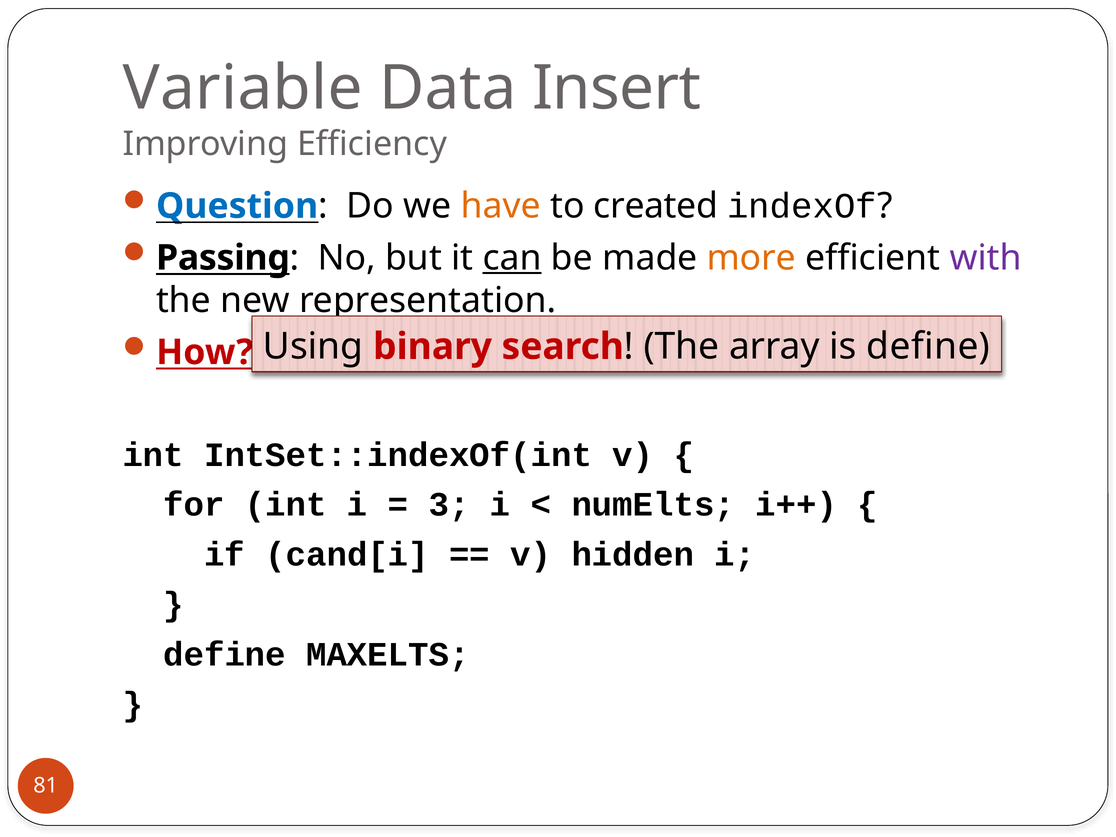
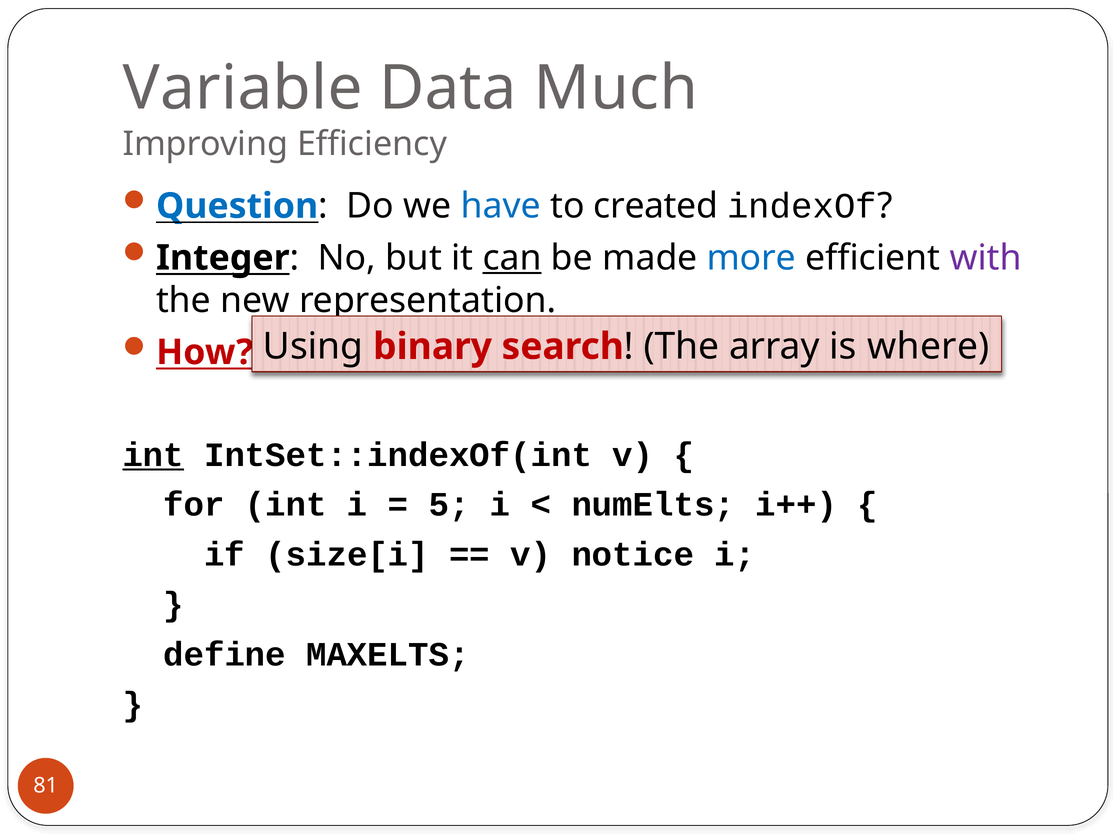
Insert: Insert -> Much (616, 88)
have colour: orange -> blue (501, 206)
Passing: Passing -> Integer (223, 258)
more colour: orange -> blue (751, 258)
is define: define -> where (928, 347)
int underline: none -> present (153, 455)
3: 3 -> 5 (449, 505)
cand[i: cand[i -> size[i (347, 555)
hidden: hidden -> notice (633, 555)
